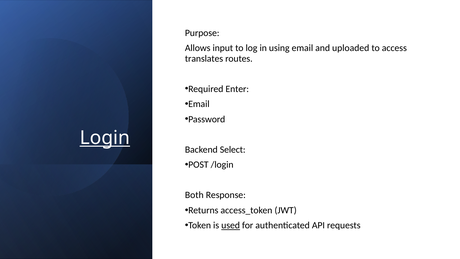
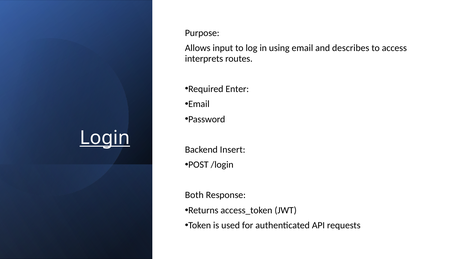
uploaded: uploaded -> describes (351, 48)
translates: translates -> interprets (204, 58)
Select: Select -> Insert (233, 149)
used underline: present -> none (231, 225)
